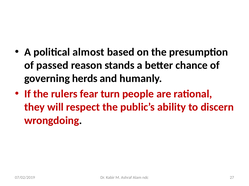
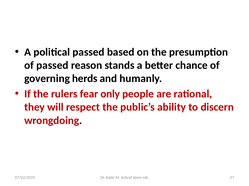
political almost: almost -> passed (89, 52)
turn: turn -> only (110, 94)
